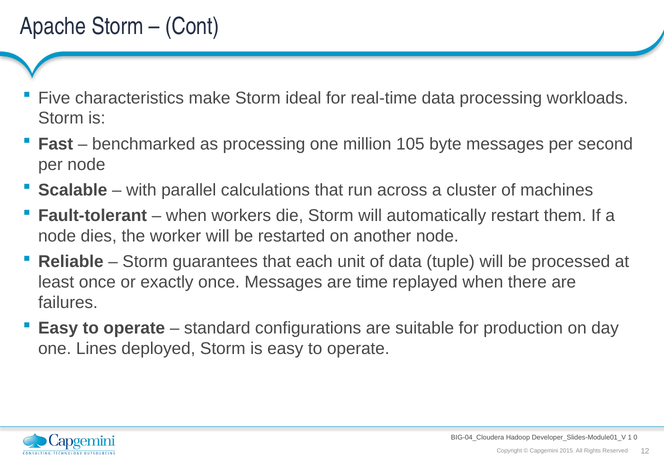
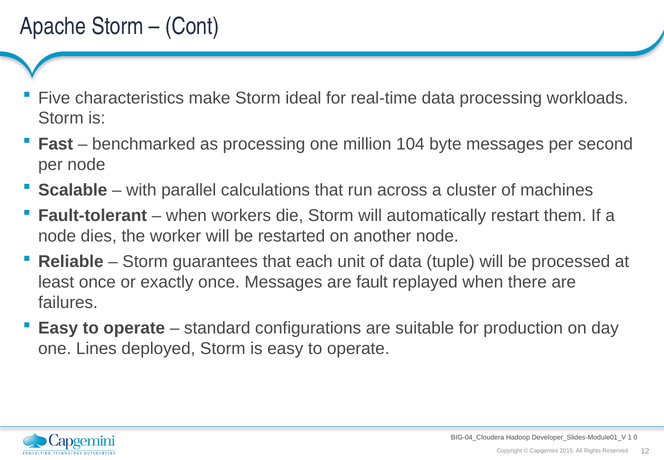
105: 105 -> 104 (410, 144)
time: time -> fault (372, 282)
